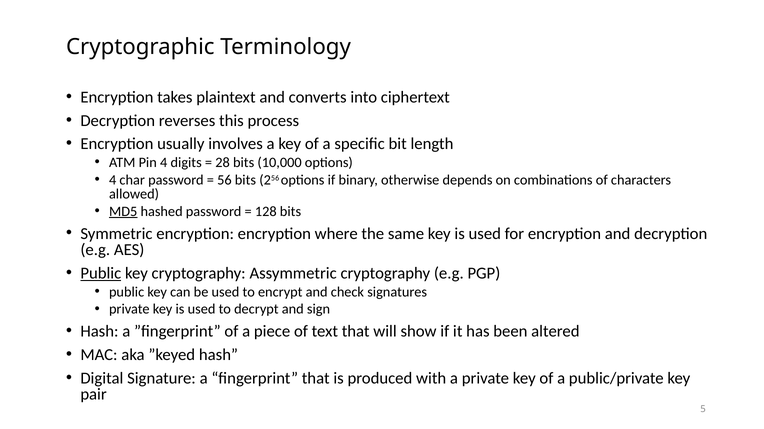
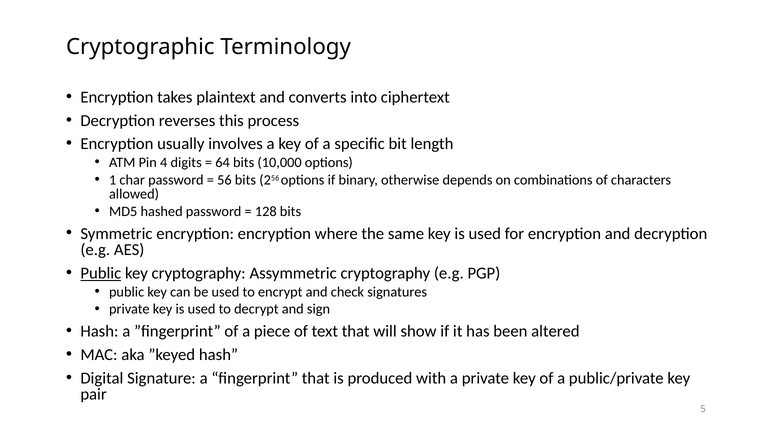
28: 28 -> 64 (223, 163)
4: 4 -> 1 (113, 180)
MD5 underline: present -> none (123, 212)
